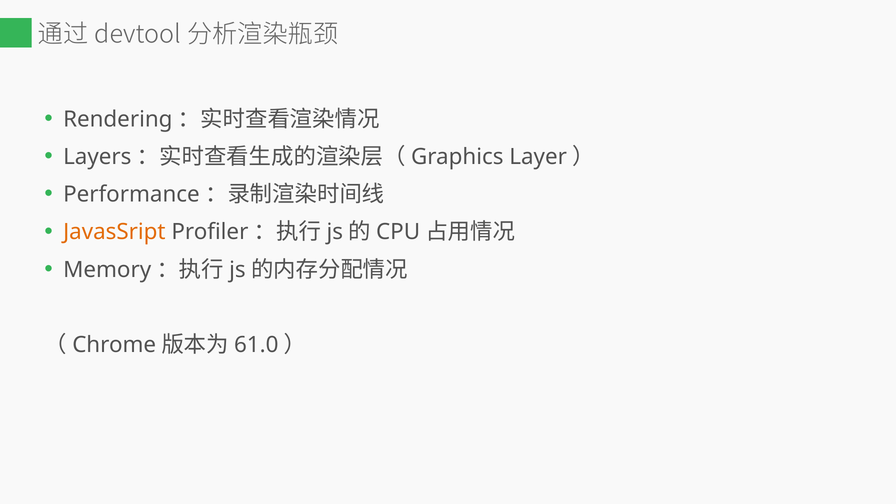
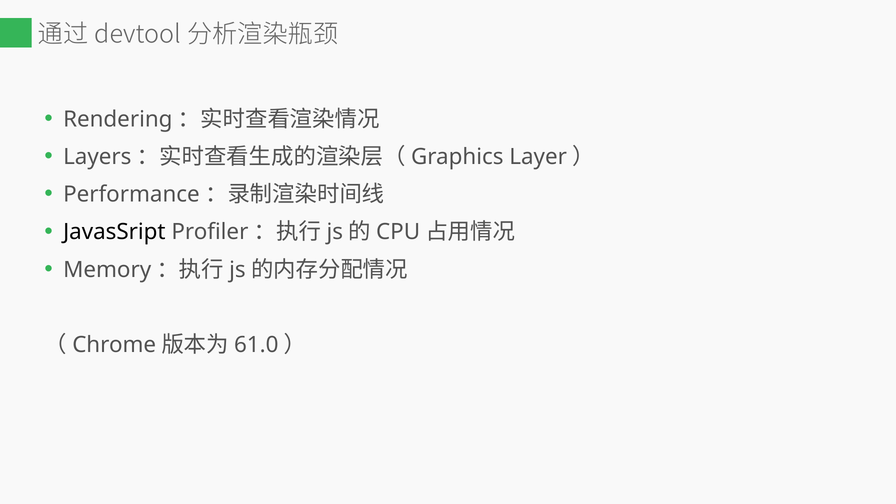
JavasSript colour: orange -> black (114, 232)
